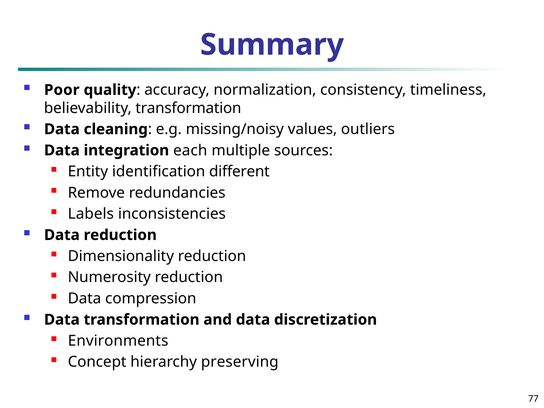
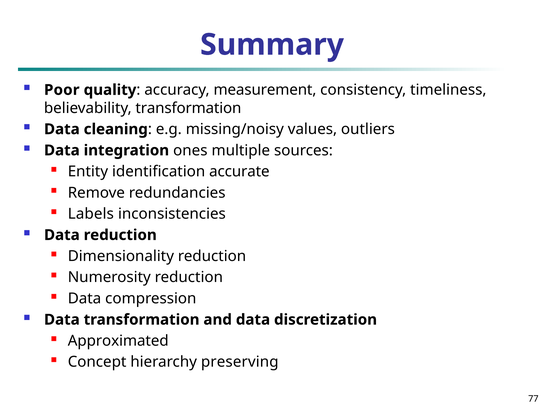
normalization: normalization -> measurement (265, 90)
each: each -> ones (190, 150)
different: different -> accurate (239, 172)
Environments: Environments -> Approximated (118, 341)
